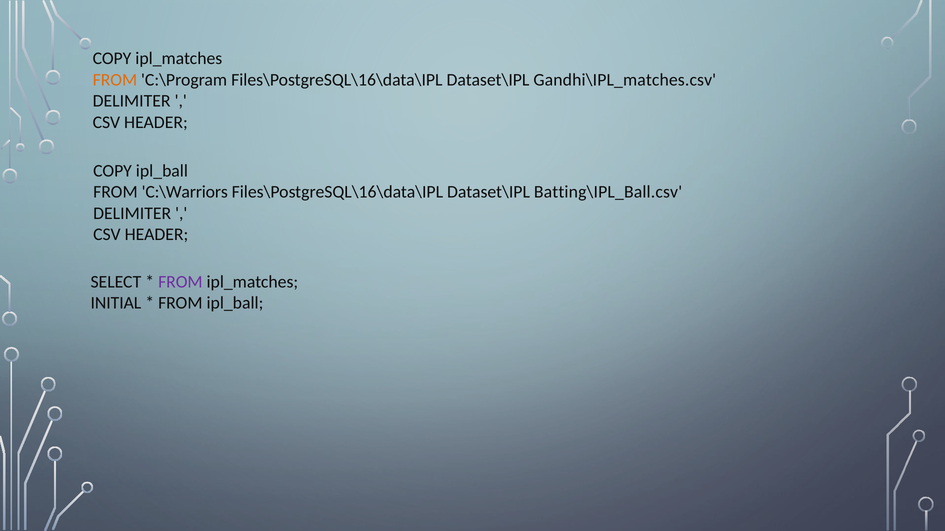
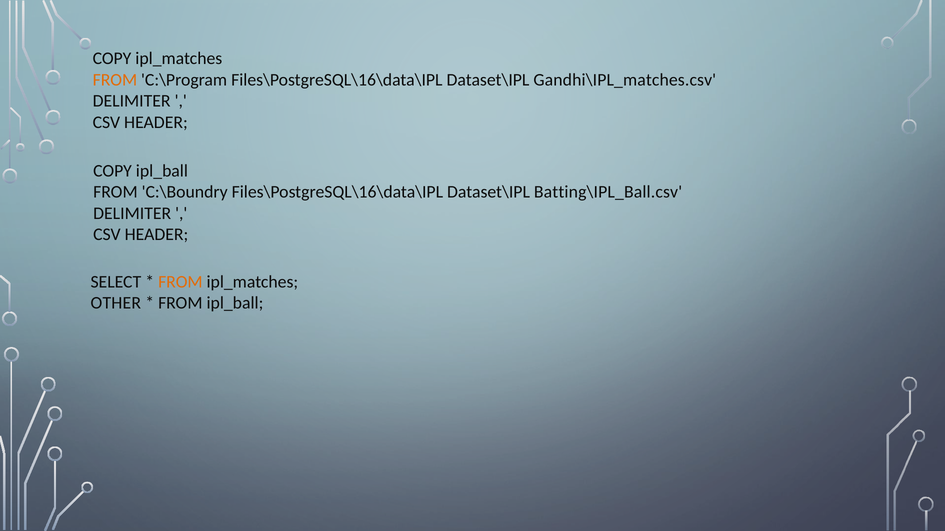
C:\Warriors: C:\Warriors -> C:\Boundry (185, 192)
FROM colour: purple -> orange (180, 282)
INITIAL: INITIAL -> OTHER (116, 303)
